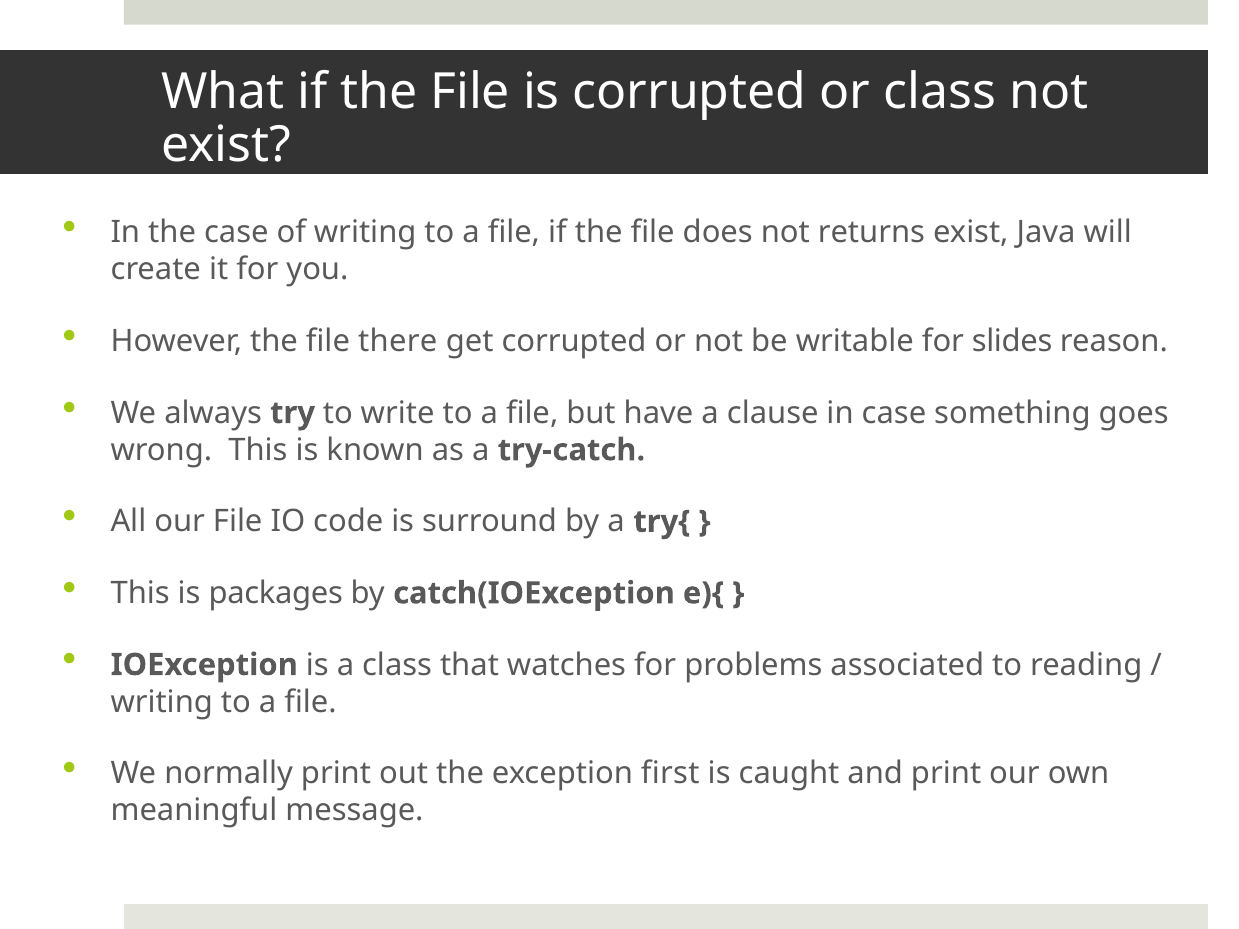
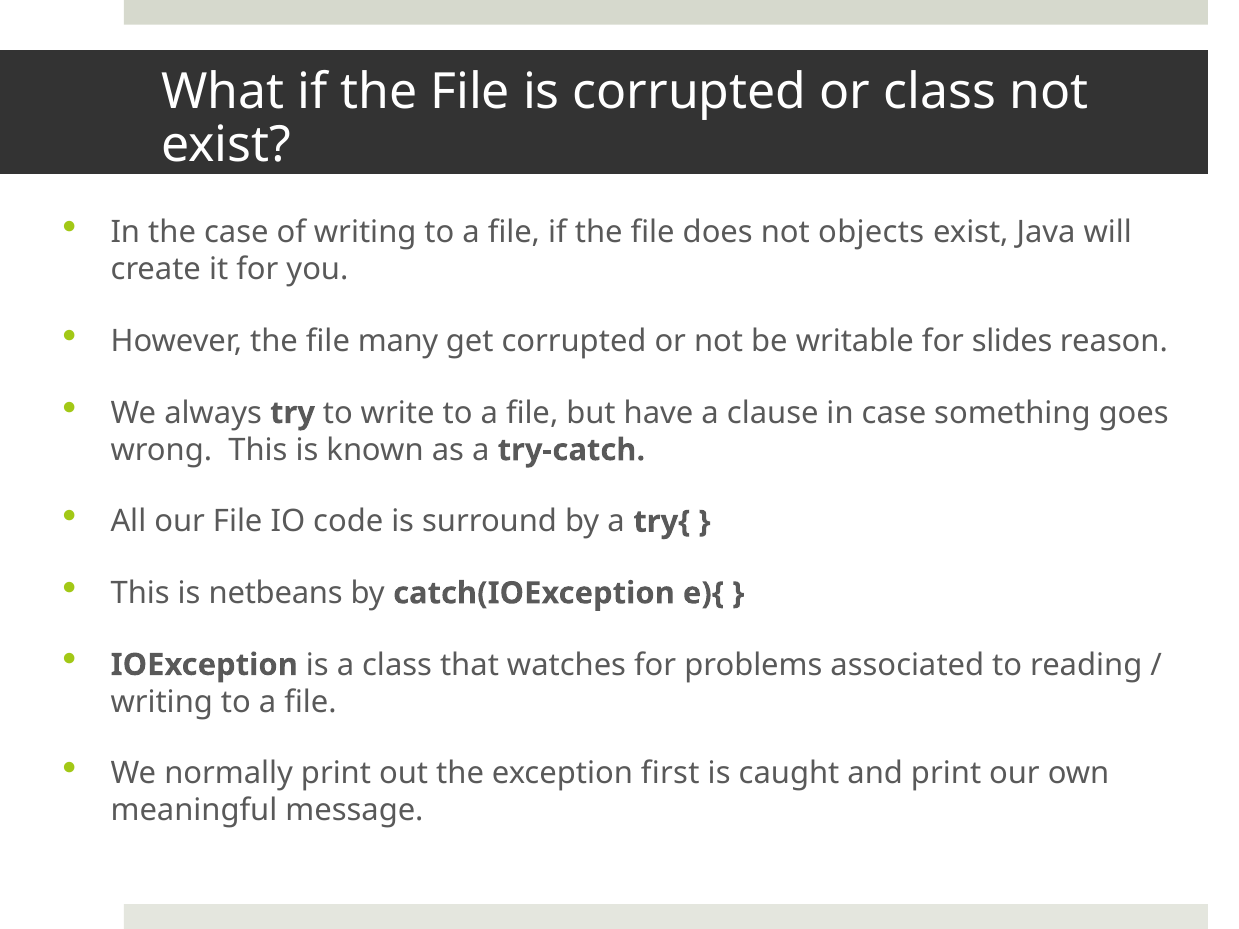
returns: returns -> objects (871, 233)
there: there -> many (398, 341)
packages: packages -> netbeans (276, 593)
